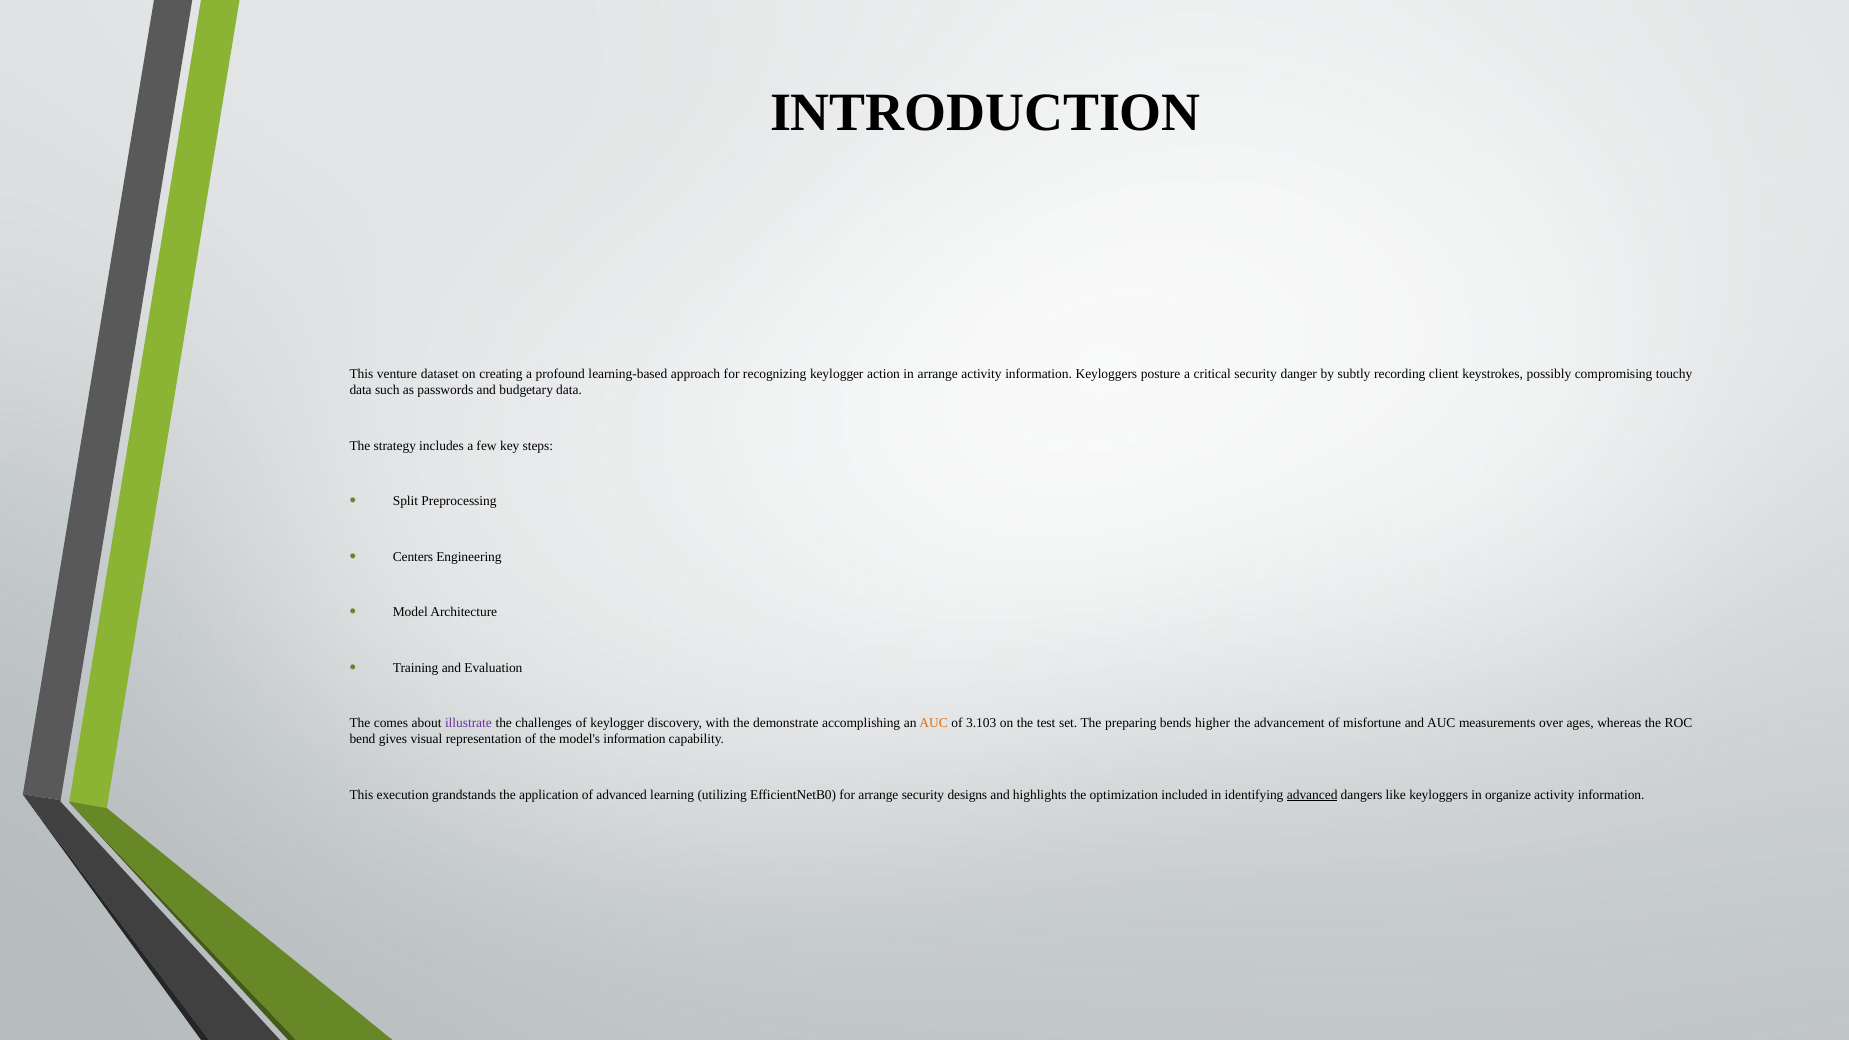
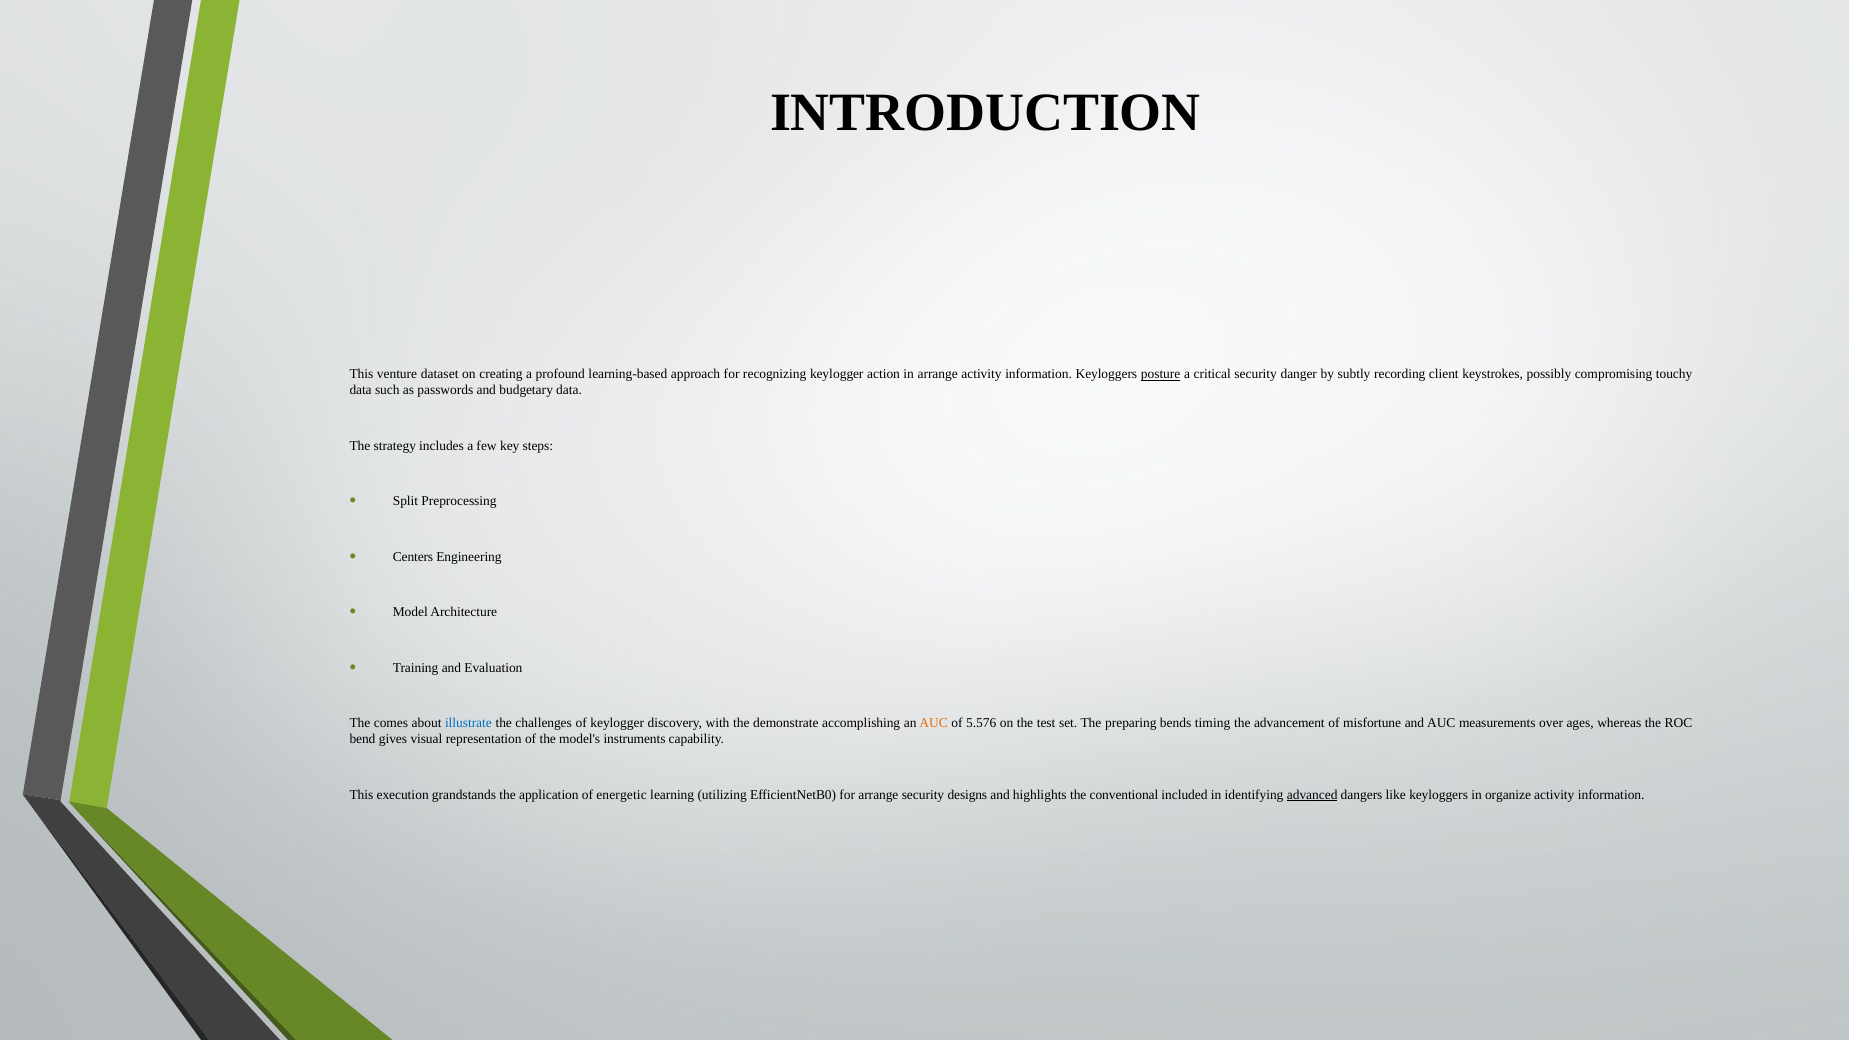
posture underline: none -> present (1161, 374)
illustrate colour: purple -> blue (468, 723)
3.103: 3.103 -> 5.576 (981, 723)
higher: higher -> timing (1213, 723)
model's information: information -> instruments (635, 740)
of advanced: advanced -> energetic (622, 795)
optimization: optimization -> conventional (1124, 795)
